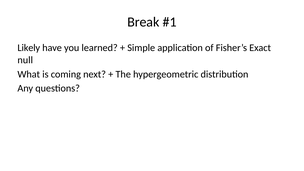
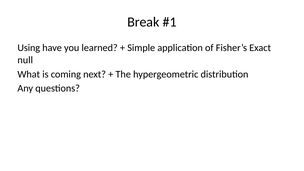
Likely: Likely -> Using (29, 48)
